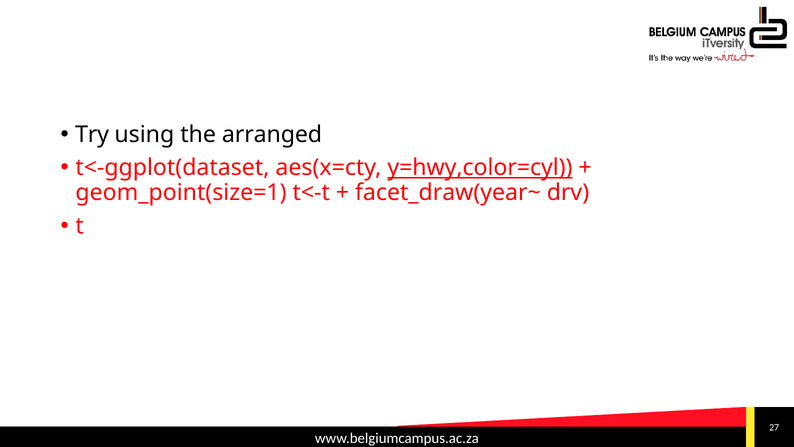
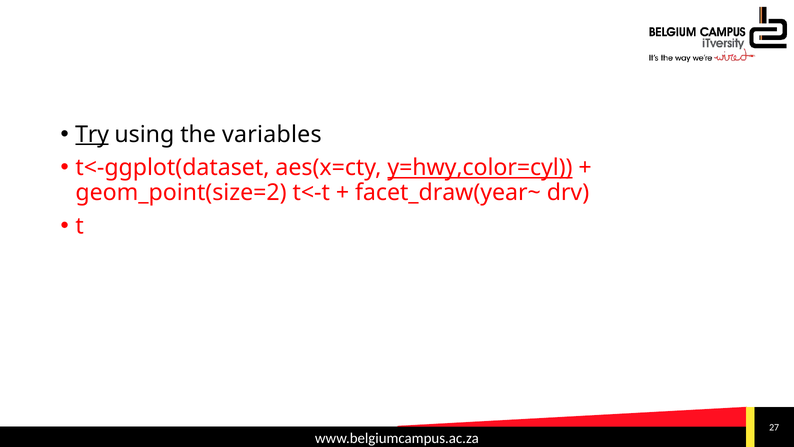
Try underline: none -> present (92, 134)
arranged: arranged -> variables (272, 134)
geom_point(size=1: geom_point(size=1 -> geom_point(size=2 (181, 193)
